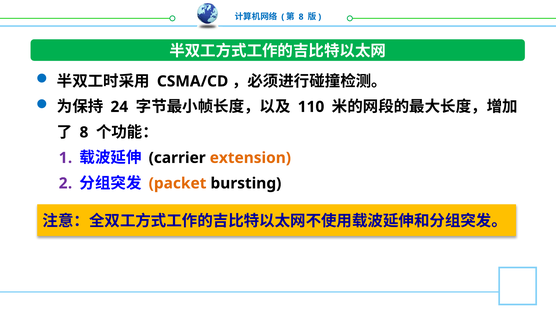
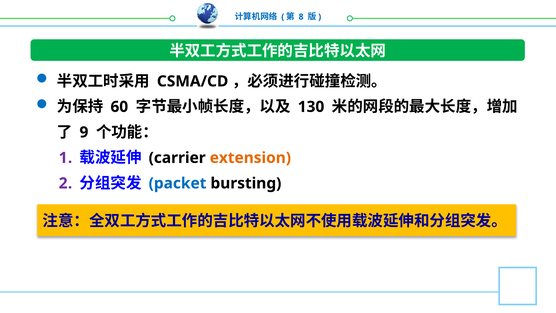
24: 24 -> 60 (119, 107)
110: 110 -> 130 (311, 107)
8: 8 -> 9 (84, 132)
packet colour: orange -> blue (178, 183)
